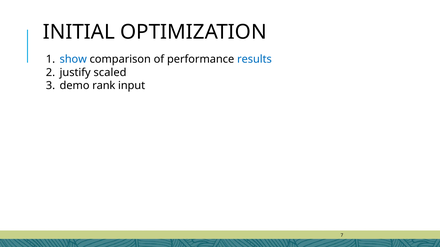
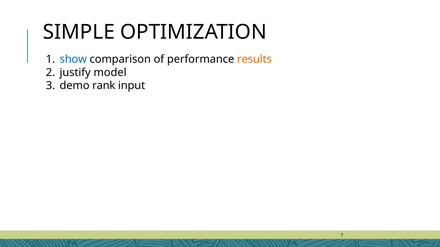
INITIAL: INITIAL -> SIMPLE (79, 32)
results colour: blue -> orange (254, 59)
scaled: scaled -> model (110, 73)
